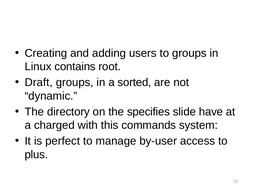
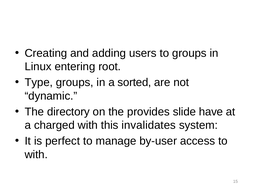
contains: contains -> entering (75, 67)
Draft: Draft -> Type (39, 82)
specifies: specifies -> provides (148, 112)
commands: commands -> invalidates (149, 125)
plus: plus -> with (36, 154)
